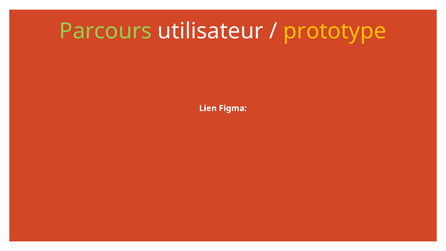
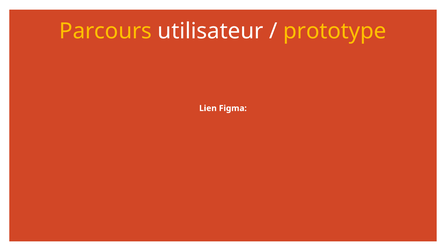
Parcours colour: light green -> yellow (106, 31)
